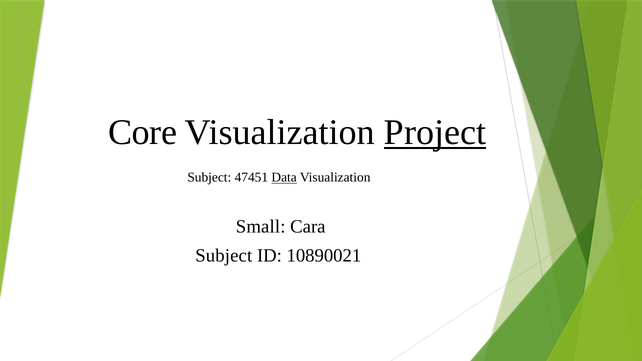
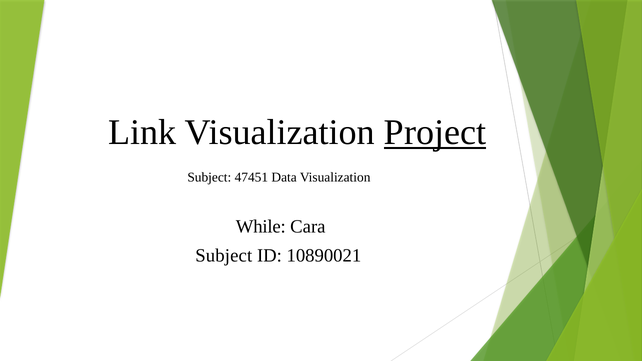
Core: Core -> Link (142, 133)
Data underline: present -> none (284, 178)
Small: Small -> While (261, 227)
